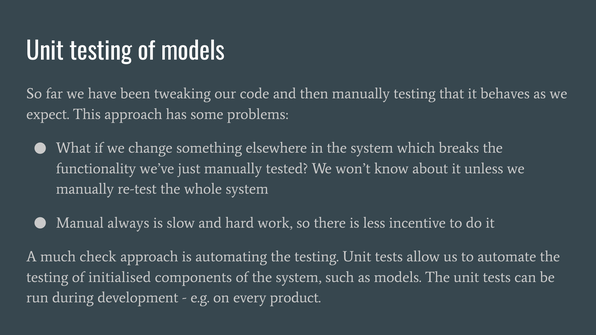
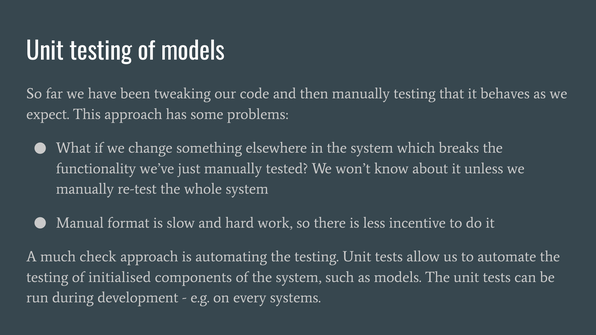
always: always -> format (128, 223)
product: product -> systems (295, 298)
